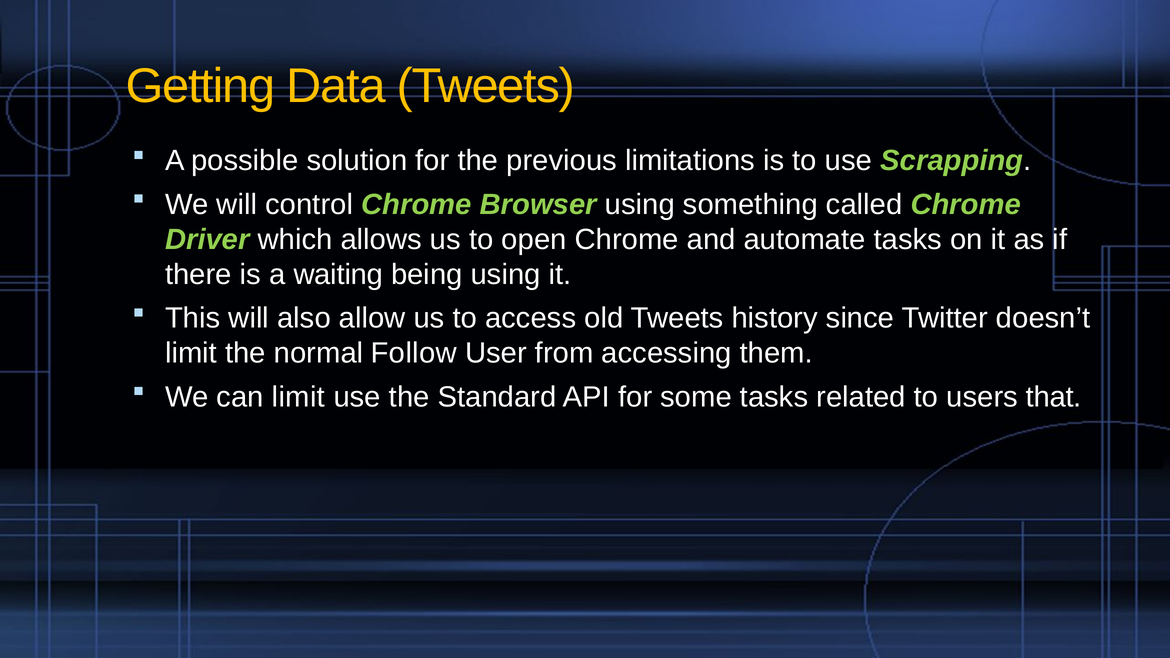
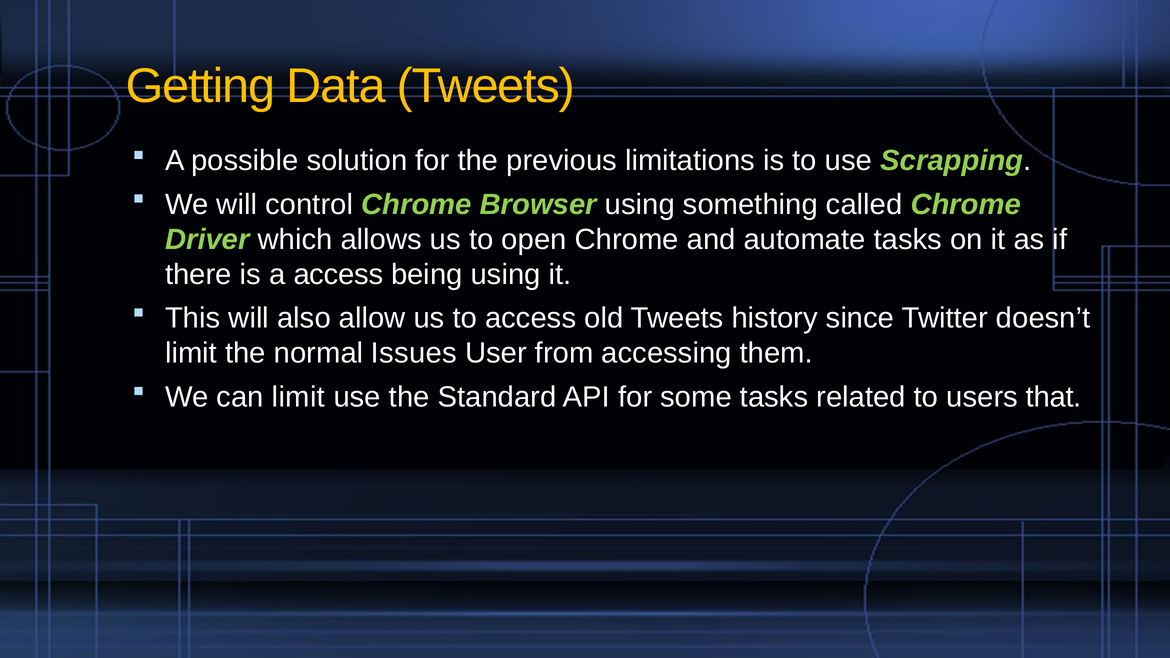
a waiting: waiting -> access (338, 275)
Follow: Follow -> Issues (414, 353)
